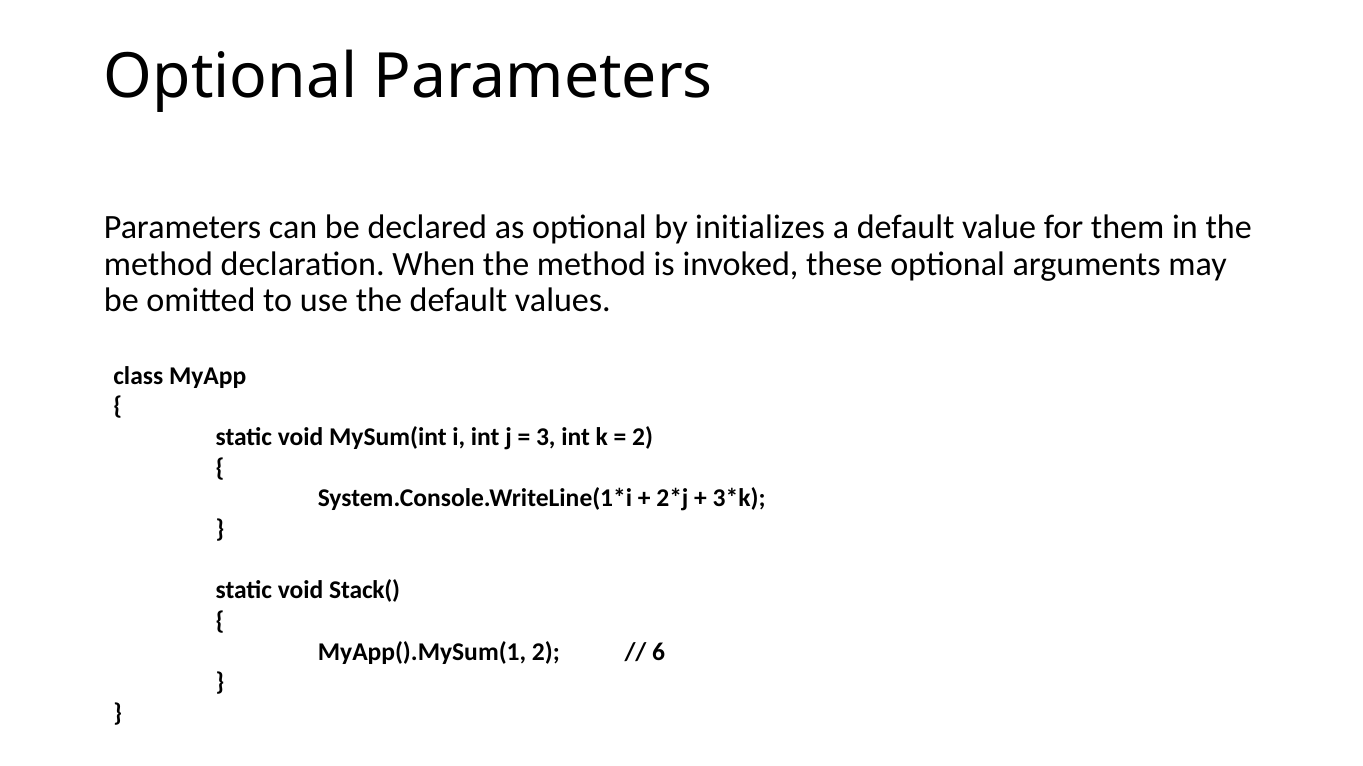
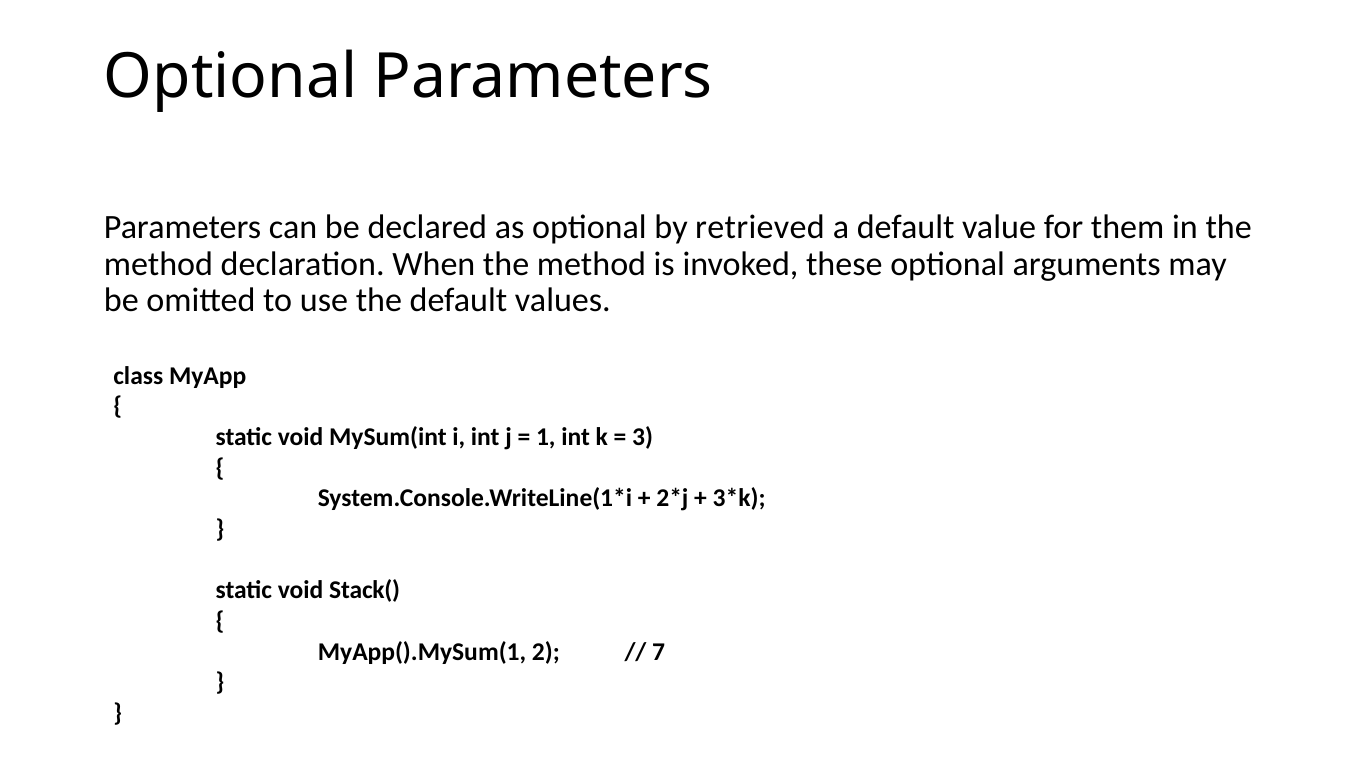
initializes: initializes -> retrieved (760, 227)
3: 3 -> 1 (546, 437)
2: 2 -> 3 (643, 437)
6: 6 -> 7 (659, 652)
